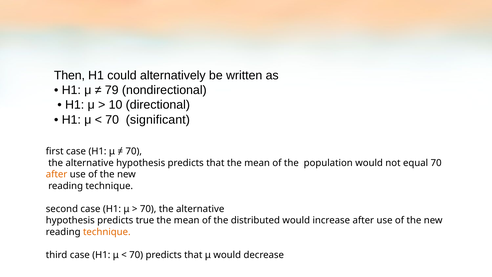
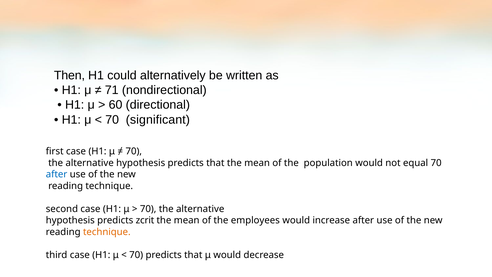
79: 79 -> 71 (112, 90)
10: 10 -> 60 (116, 105)
after colour: orange -> blue (57, 174)
true: true -> zcrit (145, 220)
distributed: distributed -> employees (255, 220)
